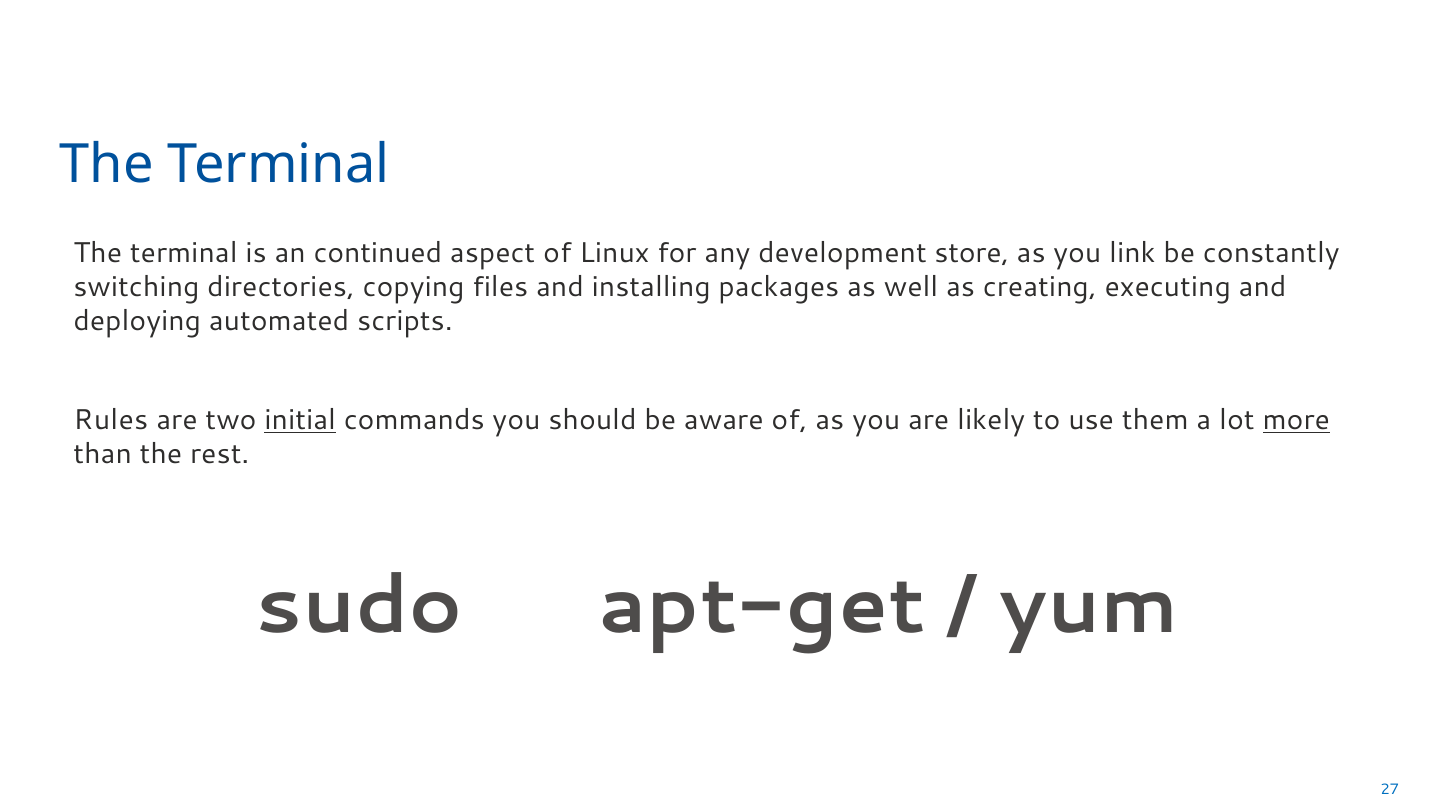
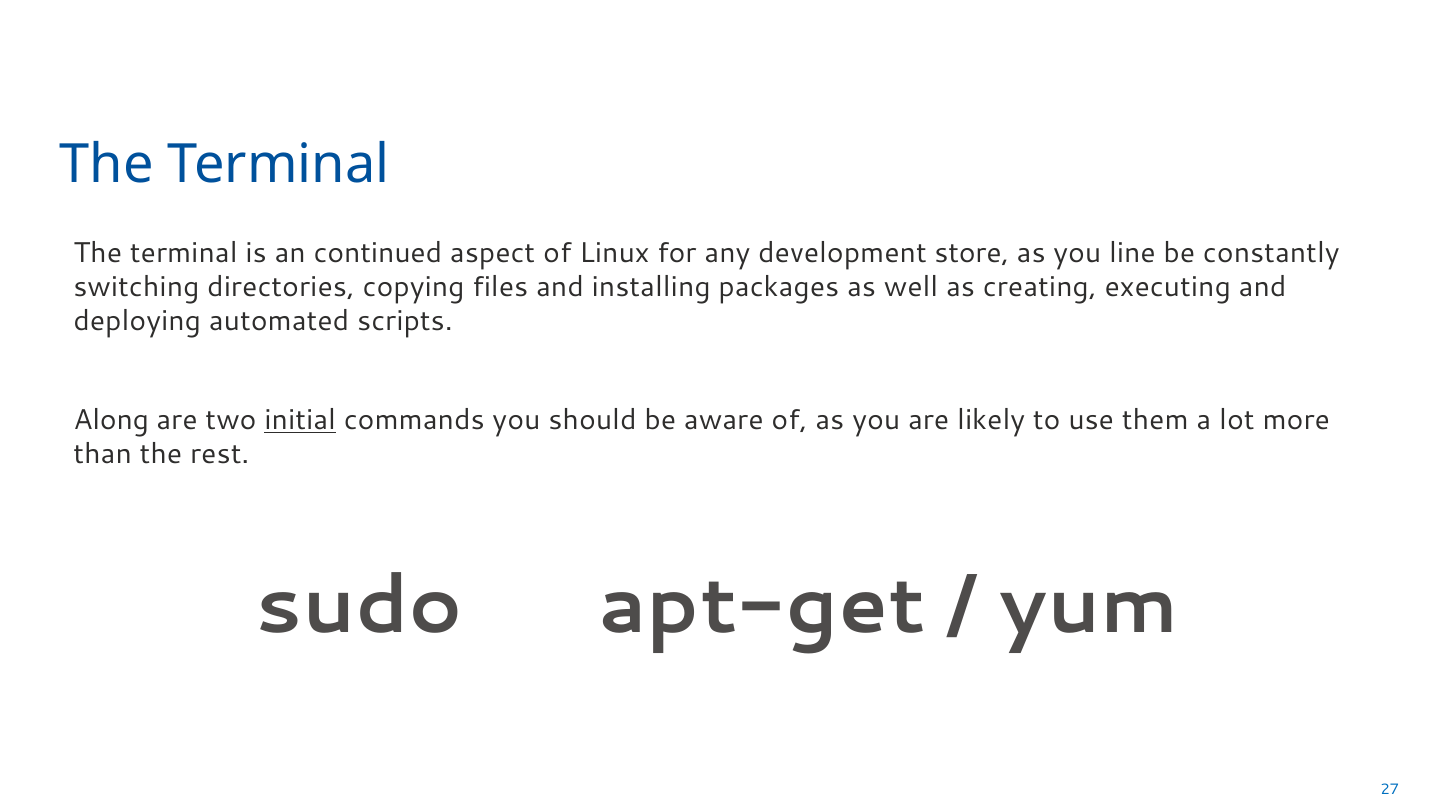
link: link -> line (1132, 253)
Rules: Rules -> Along (111, 420)
more underline: present -> none (1296, 420)
